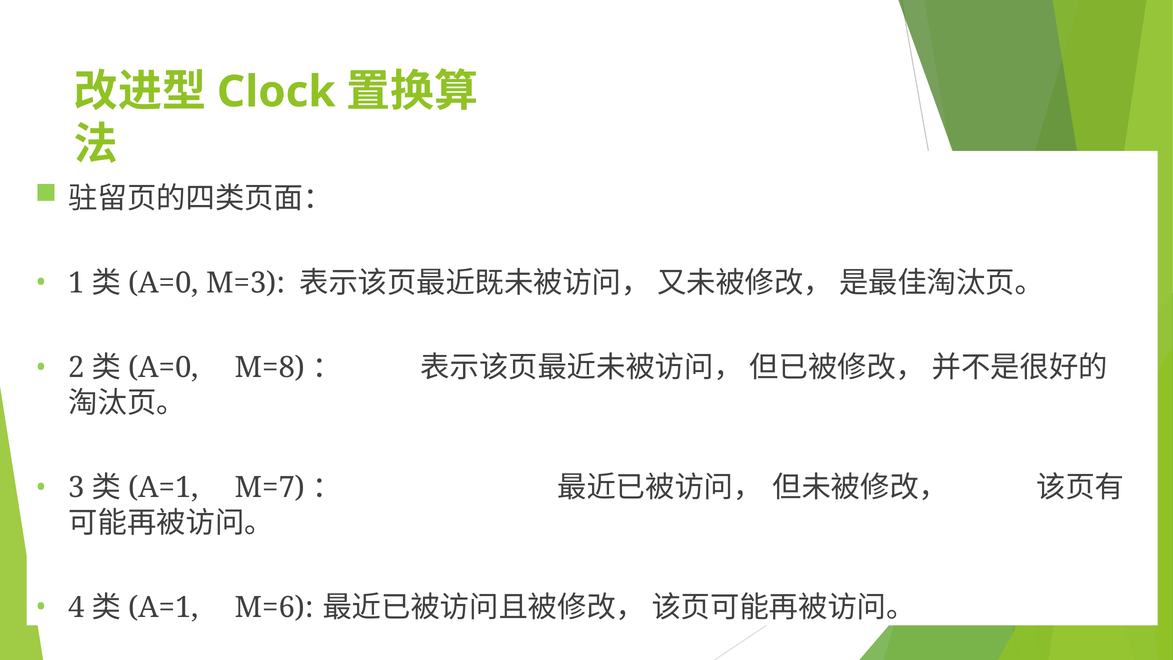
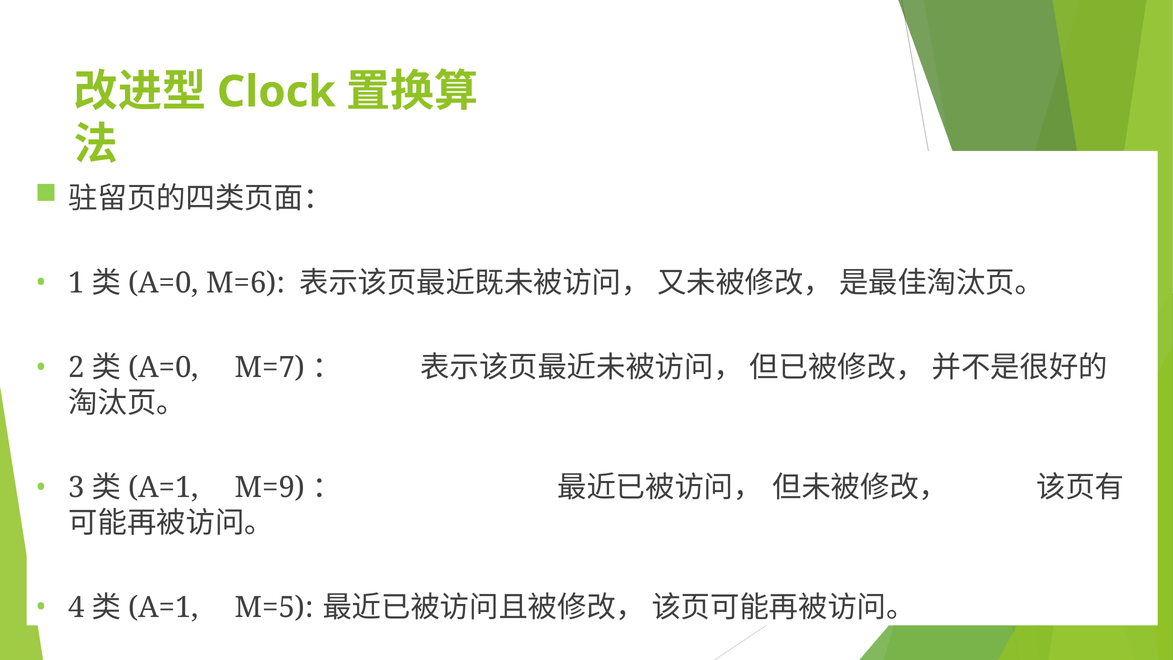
M=3: M=3 -> M=6 (246, 283)
M=8: M=8 -> M=7 (270, 368)
M=7: M=7 -> M=9 (270, 488)
M=6: M=6 -> M=5 (274, 607)
